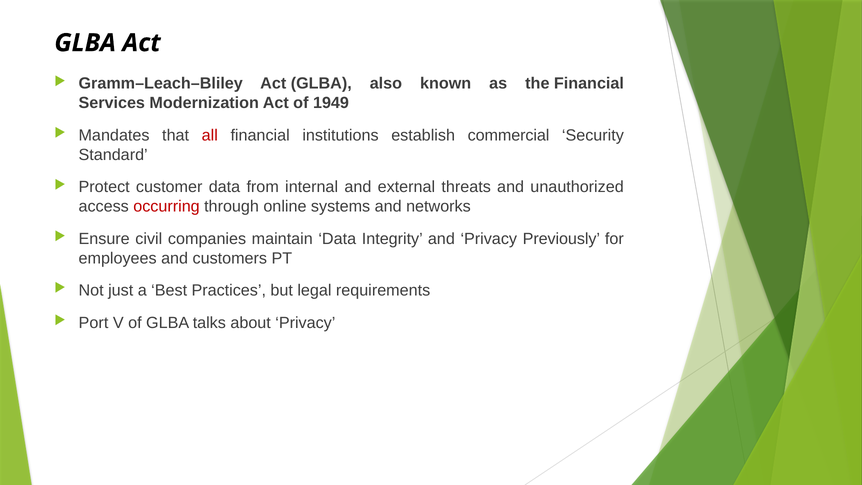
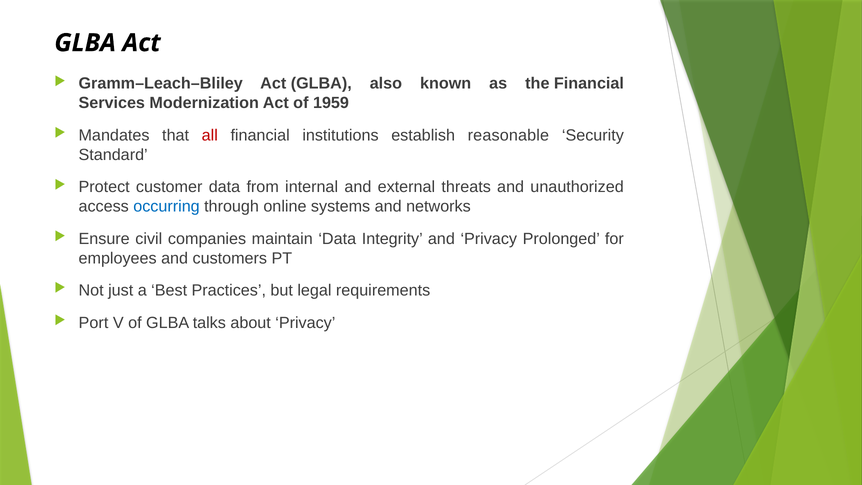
1949: 1949 -> 1959 (331, 103)
commercial: commercial -> reasonable (508, 135)
occurring colour: red -> blue (167, 206)
Previously: Previously -> Prolonged (561, 239)
